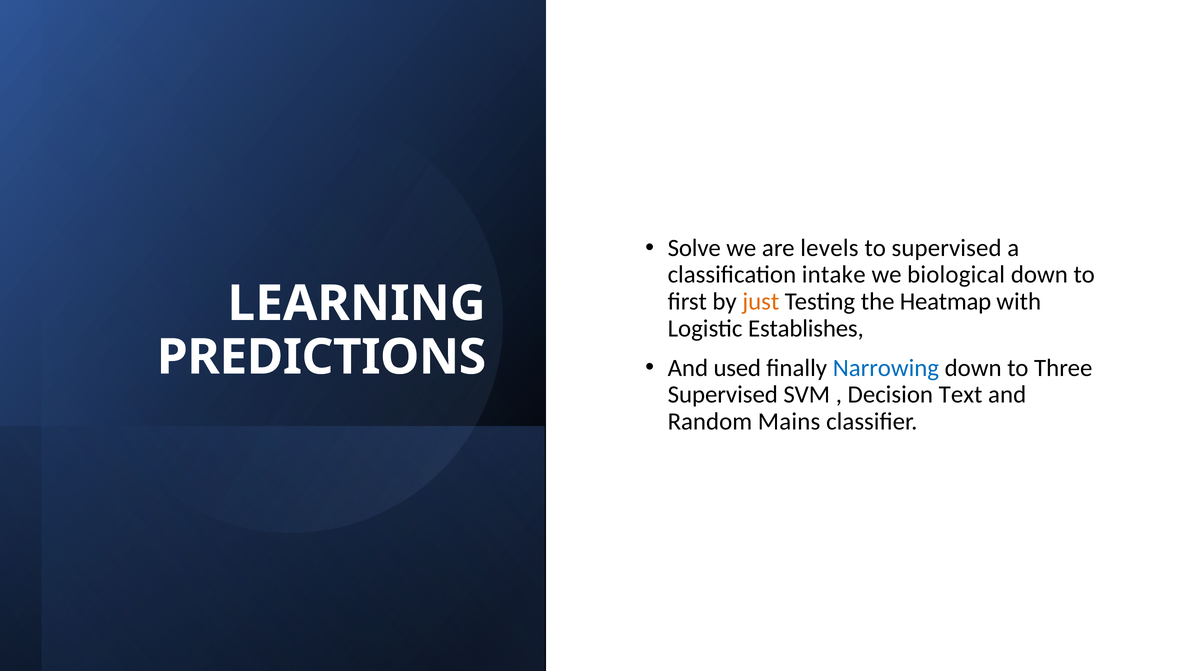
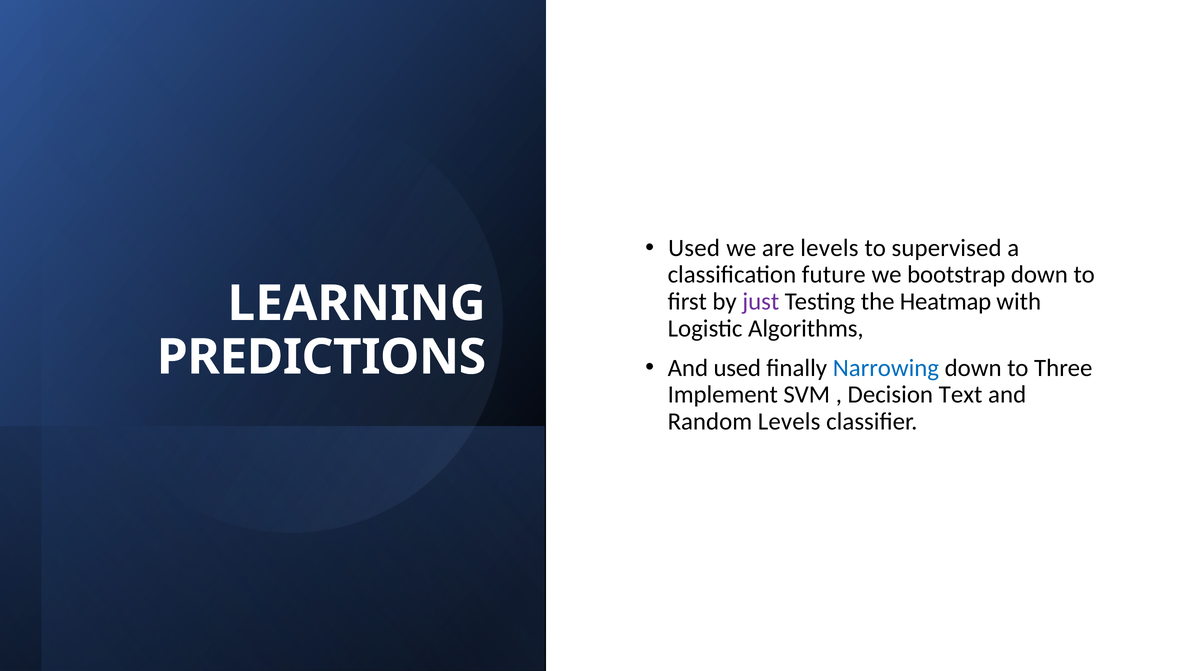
Solve: Solve -> Used (694, 248)
intake: intake -> future (834, 275)
biological: biological -> bootstrap (956, 275)
just colour: orange -> purple (761, 302)
Establishes: Establishes -> Algorithms (806, 329)
Supervised: Supervised -> Implement (723, 395)
Random Mains: Mains -> Levels (789, 422)
